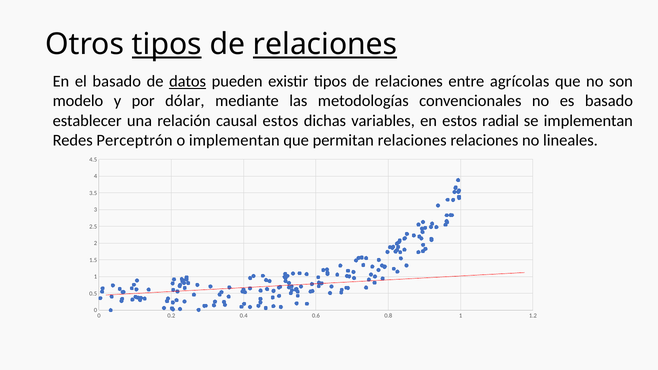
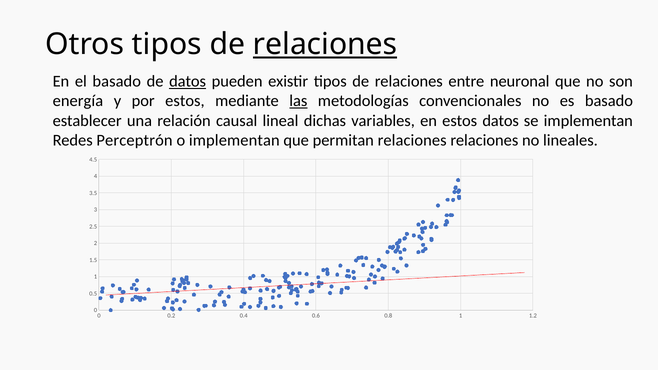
tipos underline: present -> none (167, 45)
agrícolas: agrícolas -> neuronal (520, 81)
modelo: modelo -> energía (78, 101)
por dólar: dólar -> estos (185, 101)
las underline: none -> present (298, 101)
causal estos: estos -> lineal (281, 121)
estos radial: radial -> datos (501, 121)
